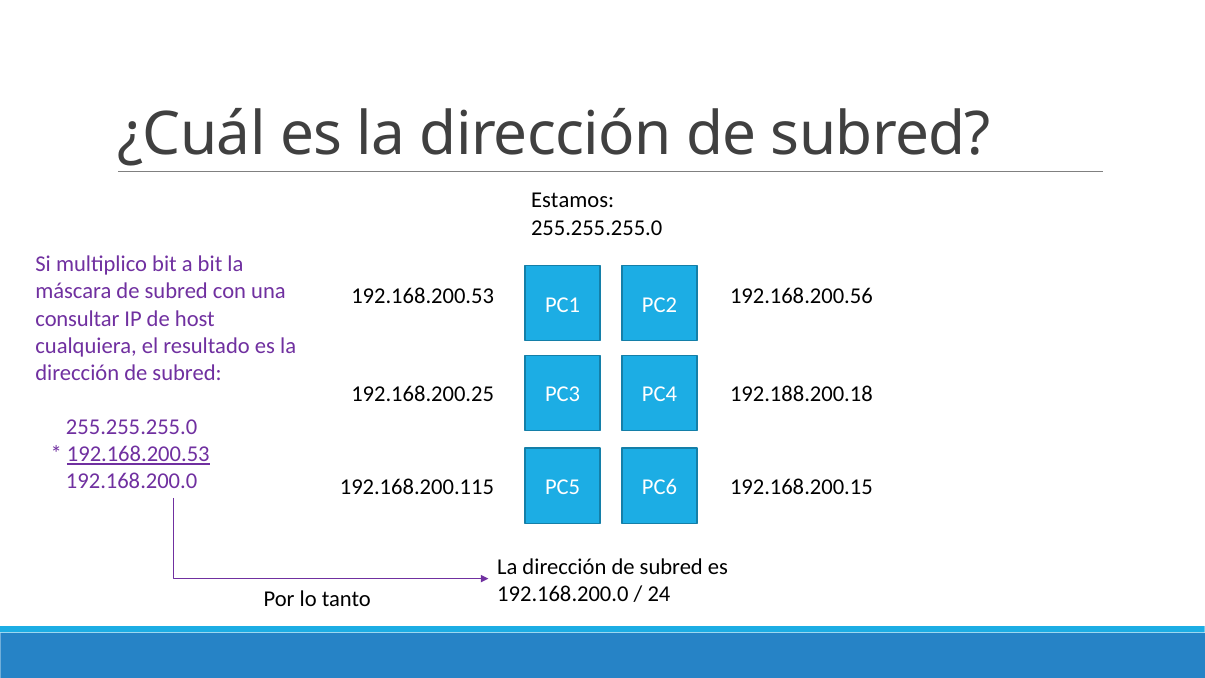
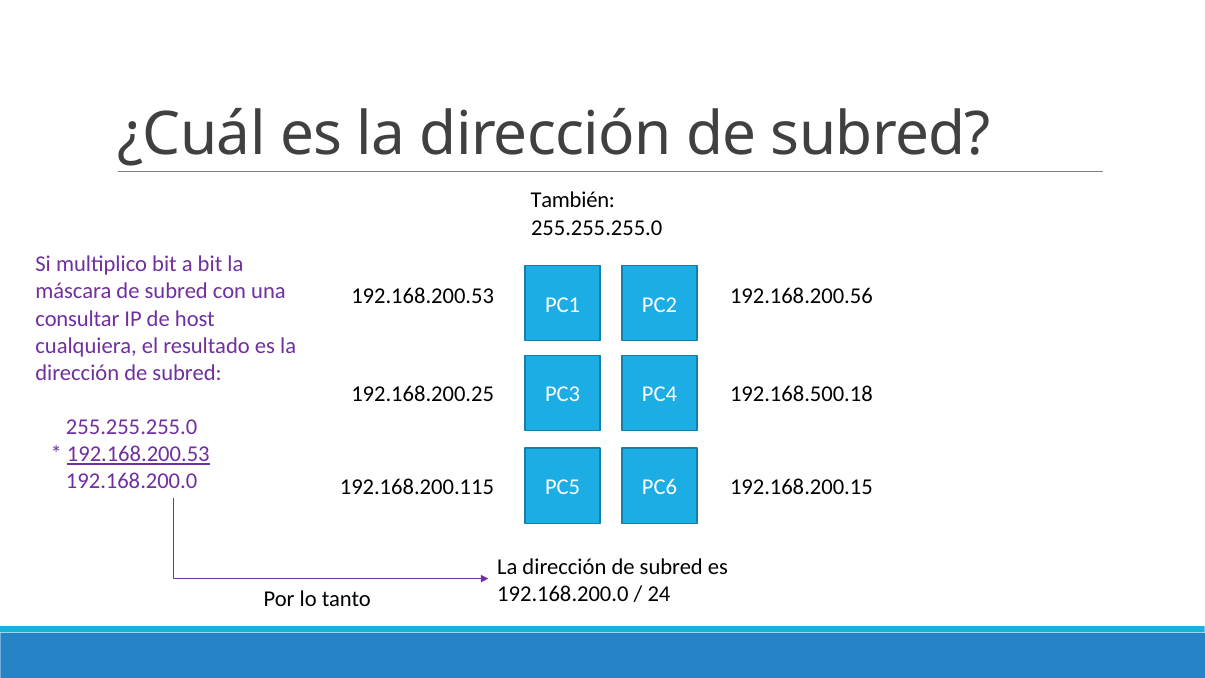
Estamos: Estamos -> También (573, 200)
192.188.200.18: 192.188.200.18 -> 192.168.500.18 (801, 394)
